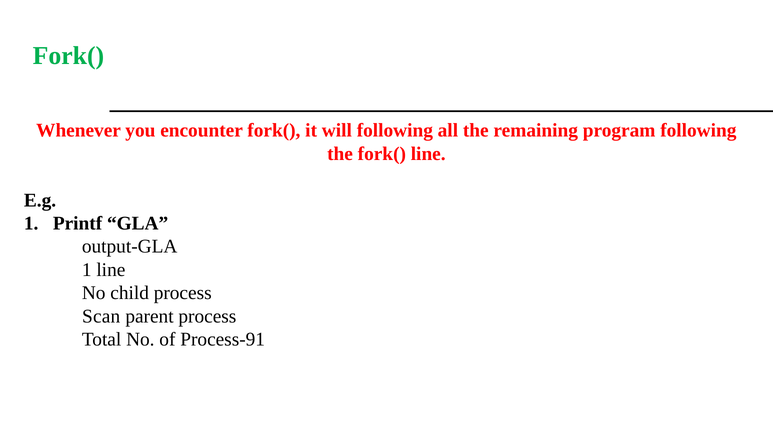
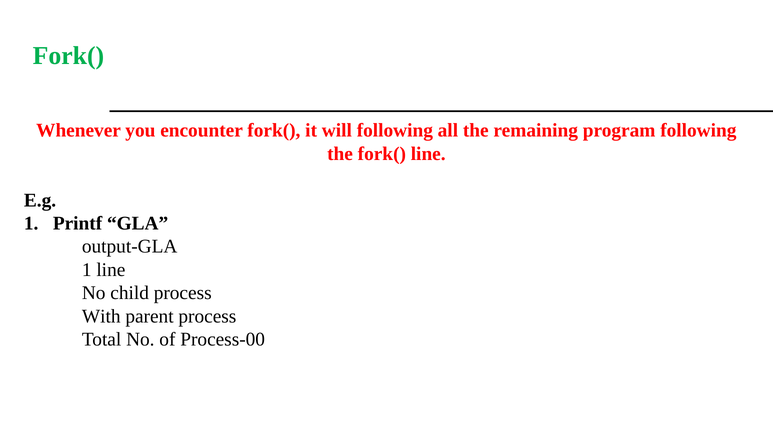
Scan: Scan -> With (101, 316)
Process-91: Process-91 -> Process-00 (223, 339)
